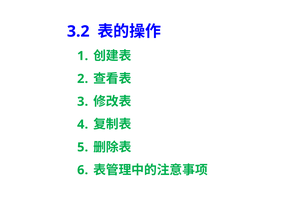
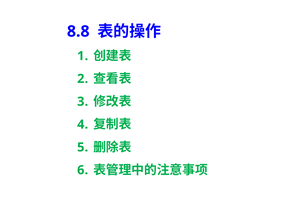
3.2: 3.2 -> 8.8 (78, 31)
